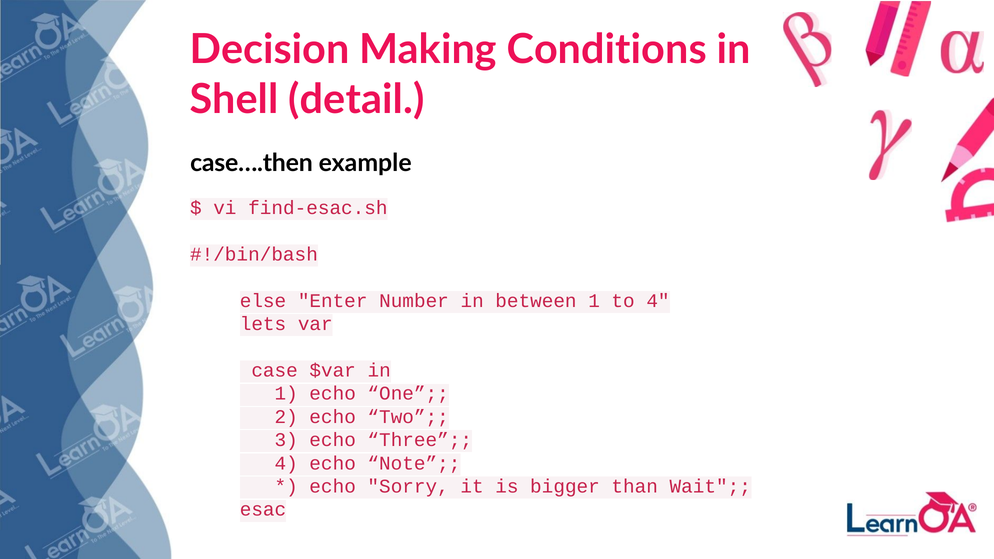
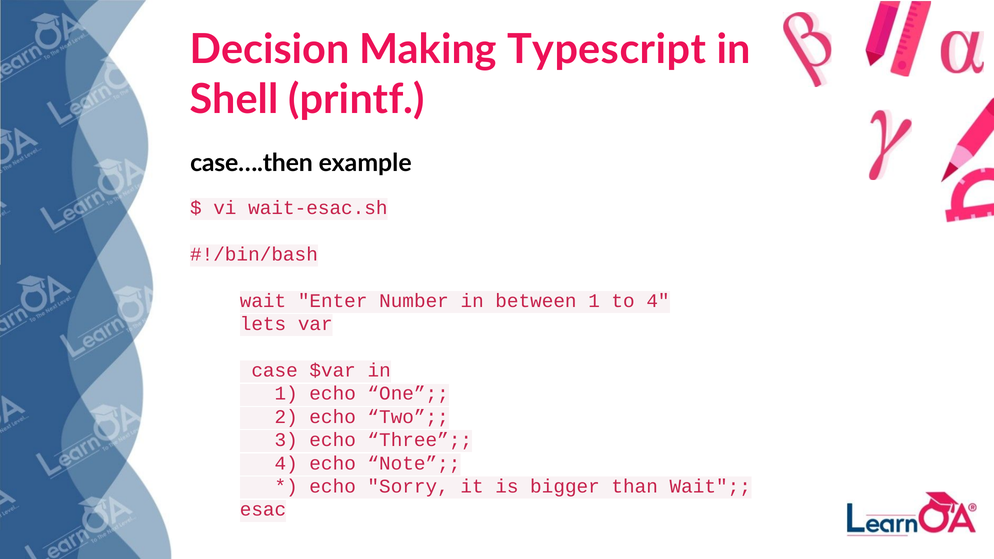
Conditions: Conditions -> Typescript (607, 50)
detail: detail -> printf (356, 100)
find-esac.sh: find-esac.sh -> wait-esac.sh (318, 208)
else: else -> wait (263, 301)
